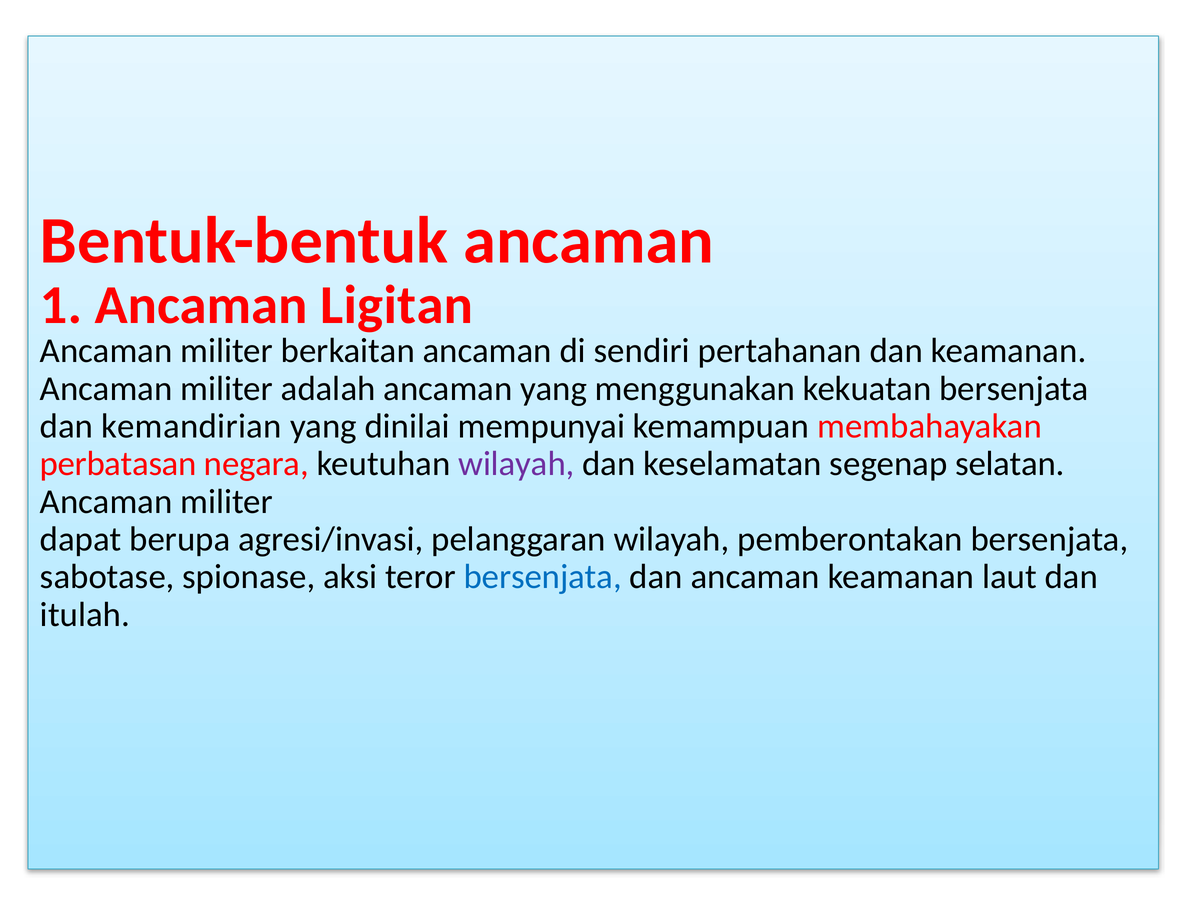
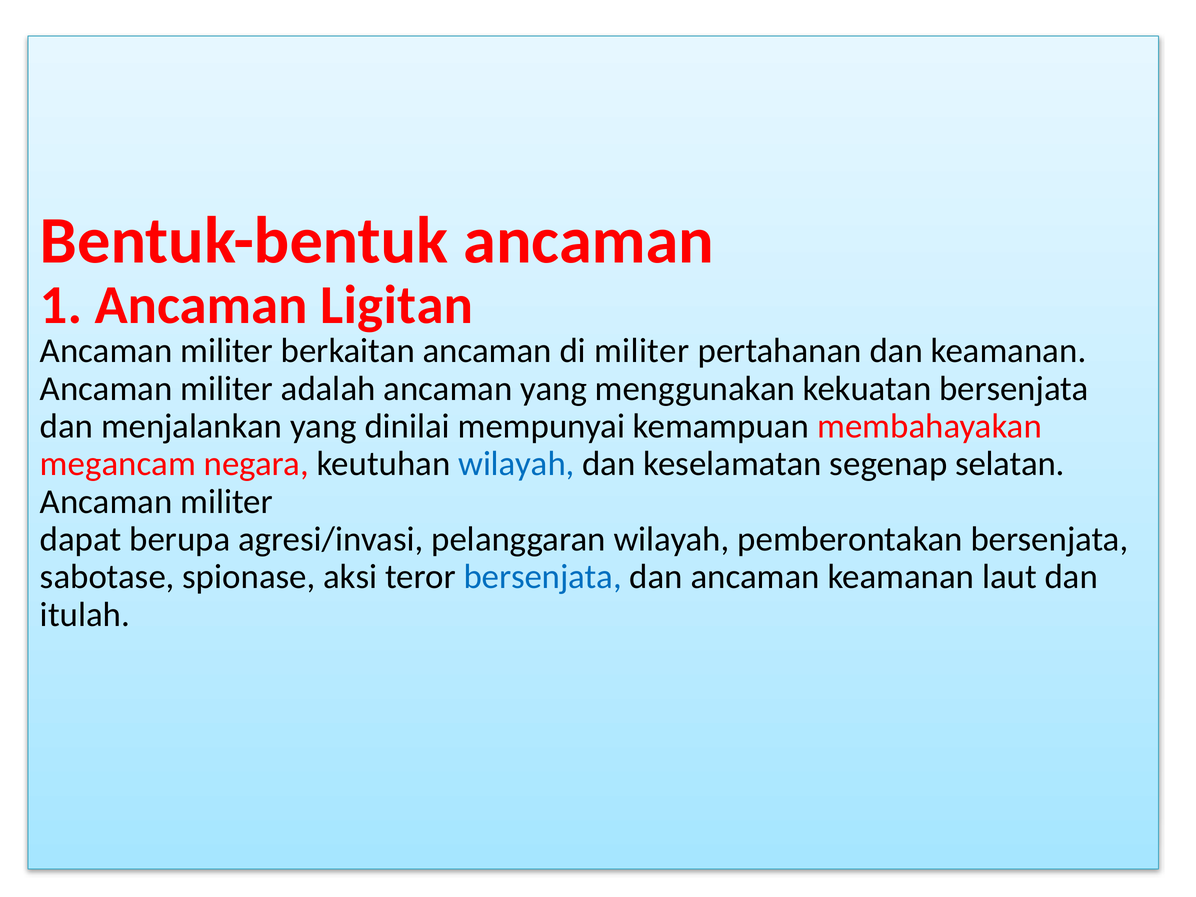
di sendiri: sendiri -> militer (642, 351)
kemandirian: kemandirian -> menjalankan (192, 426)
perbatasan: perbatasan -> megancam (118, 464)
wilayah colour: purple -> blue (516, 464)
